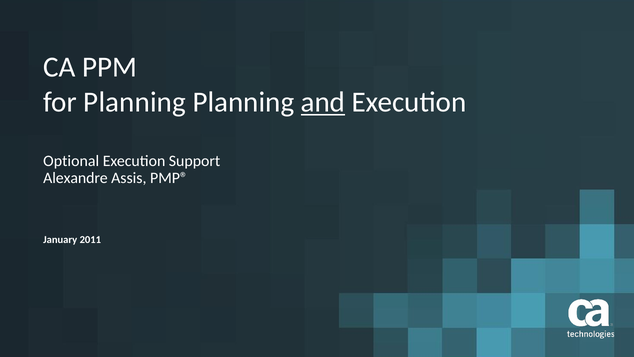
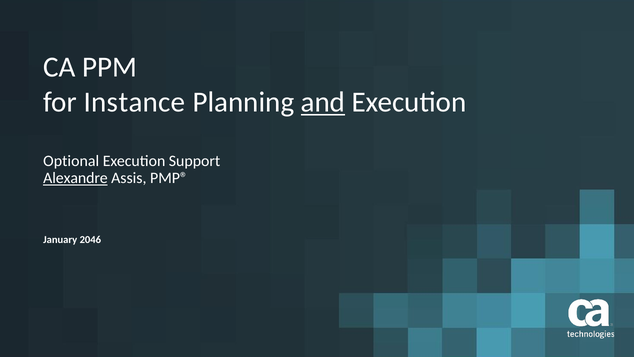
for Planning: Planning -> Instance (135, 102)
Alexandre underline: none -> present (75, 178)
2011: 2011 -> 2046 (90, 240)
